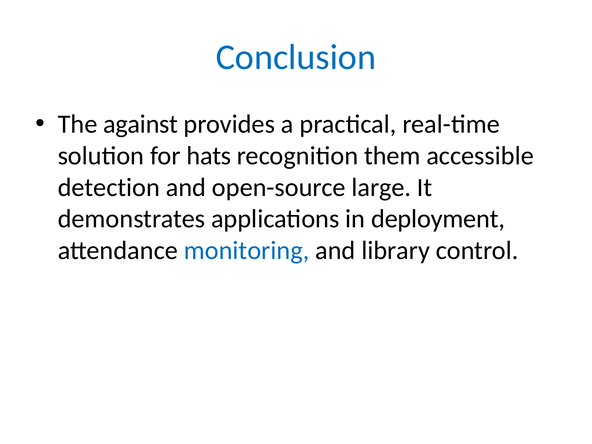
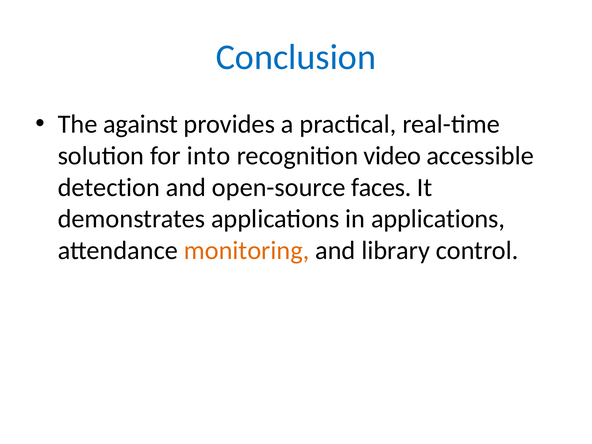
hats: hats -> into (209, 156)
them: them -> video (392, 156)
large: large -> faces (381, 187)
in deployment: deployment -> applications (438, 219)
monitoring colour: blue -> orange (247, 251)
